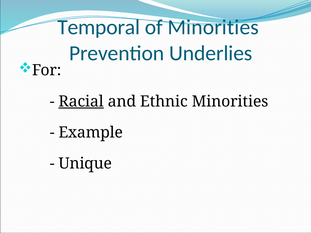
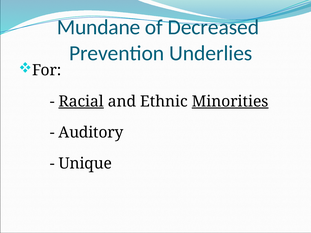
Temporal: Temporal -> Mundane (99, 27)
of Minorities: Minorities -> Decreased (213, 27)
Minorities underline: none -> present (230, 101)
Example: Example -> Auditory (91, 133)
